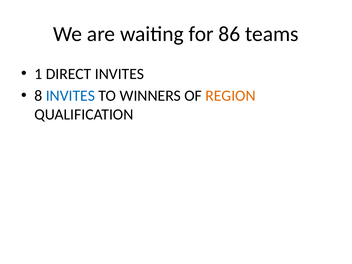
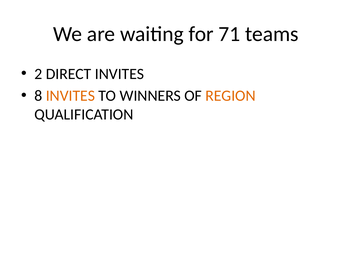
86: 86 -> 71 (229, 34)
1: 1 -> 2 (38, 74)
INVITES colour: blue -> orange (70, 96)
